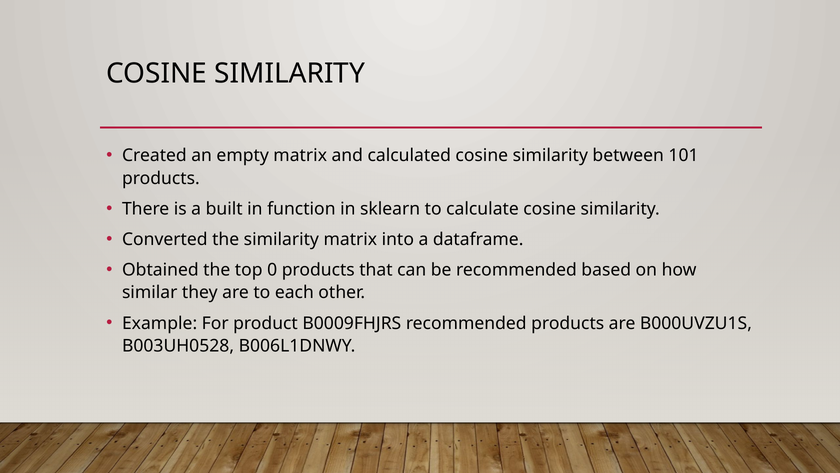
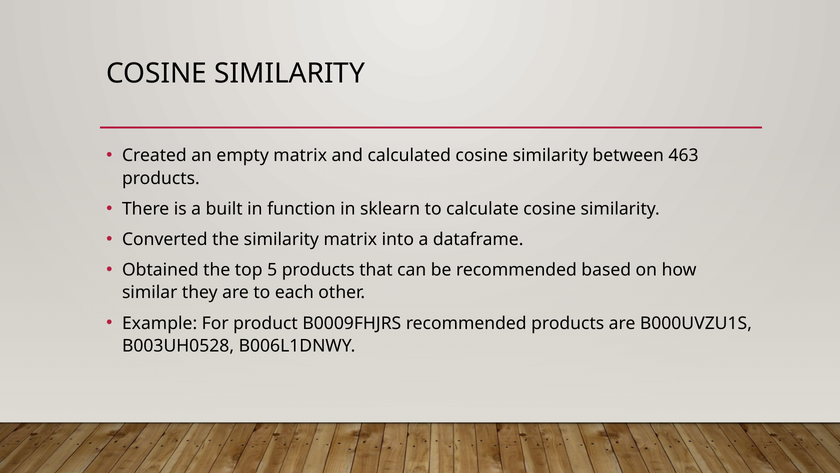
101: 101 -> 463 (684, 155)
0: 0 -> 5 (272, 270)
